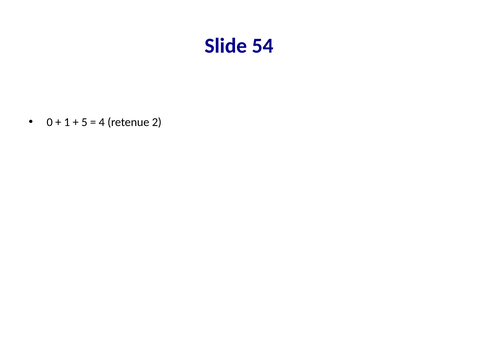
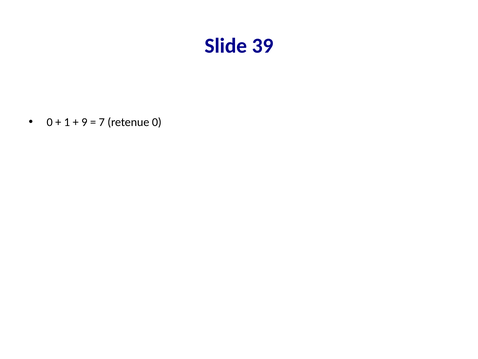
54: 54 -> 39 (263, 46)
5: 5 -> 9 (84, 122)
4: 4 -> 7 (102, 122)
retenue 2: 2 -> 0 (157, 122)
